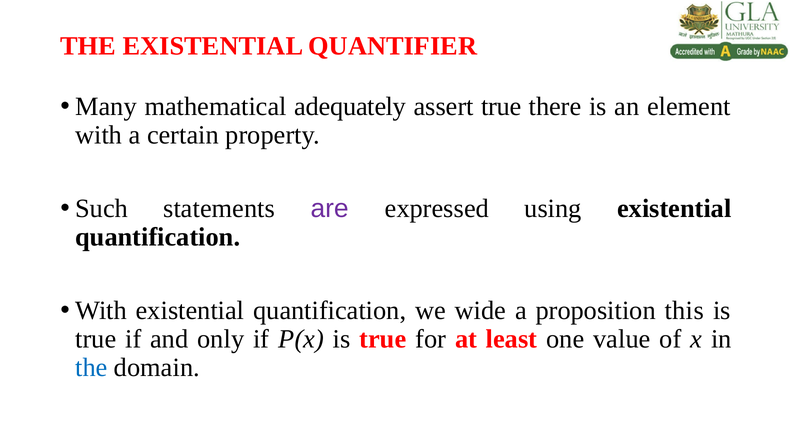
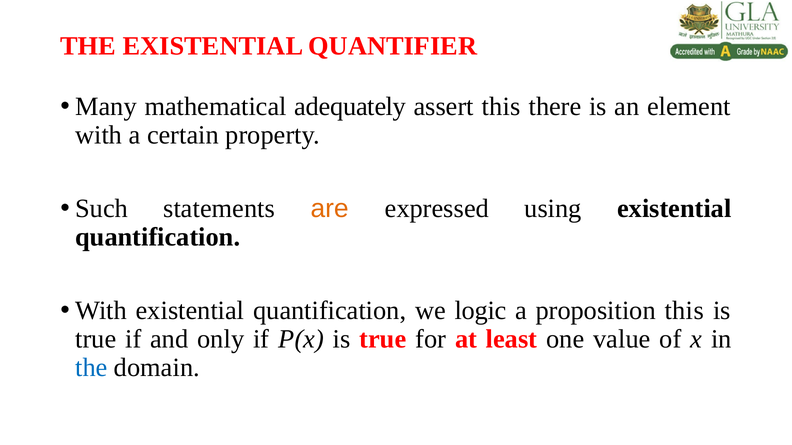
assert true: true -> this (501, 106)
are colour: purple -> orange (330, 209)
wide: wide -> logic (481, 311)
